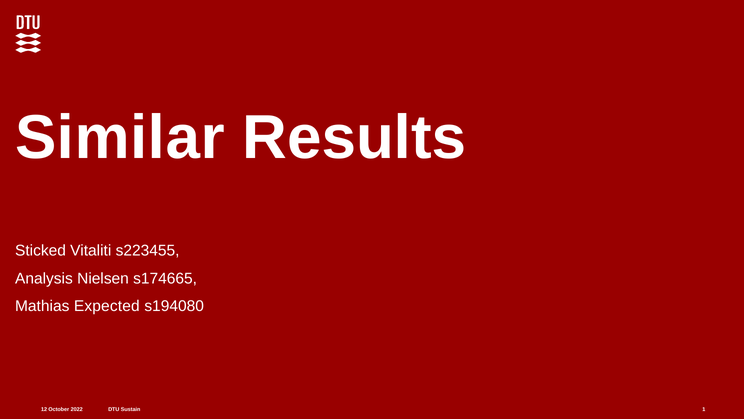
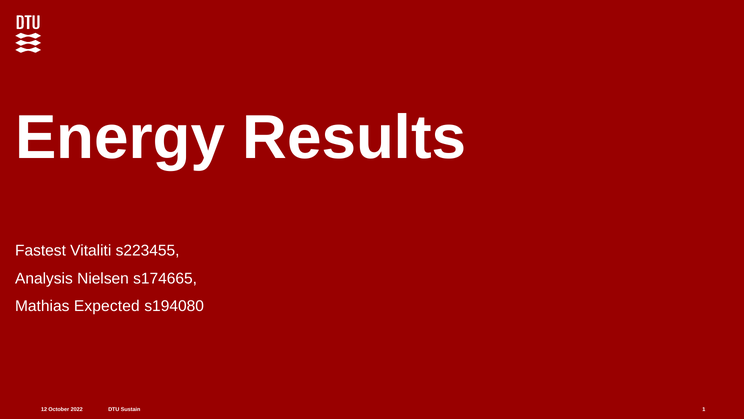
Similar: Similar -> Energy (120, 137)
Sticked: Sticked -> Fastest (41, 250)
